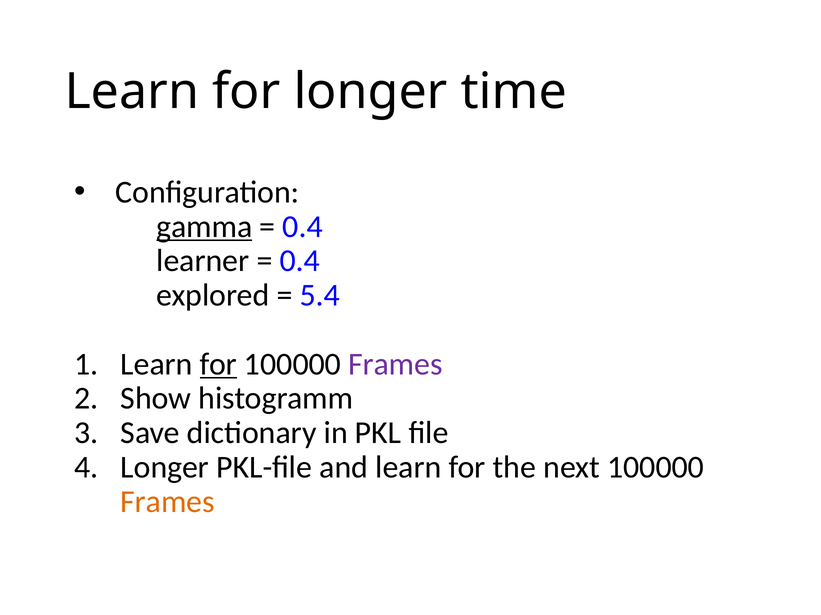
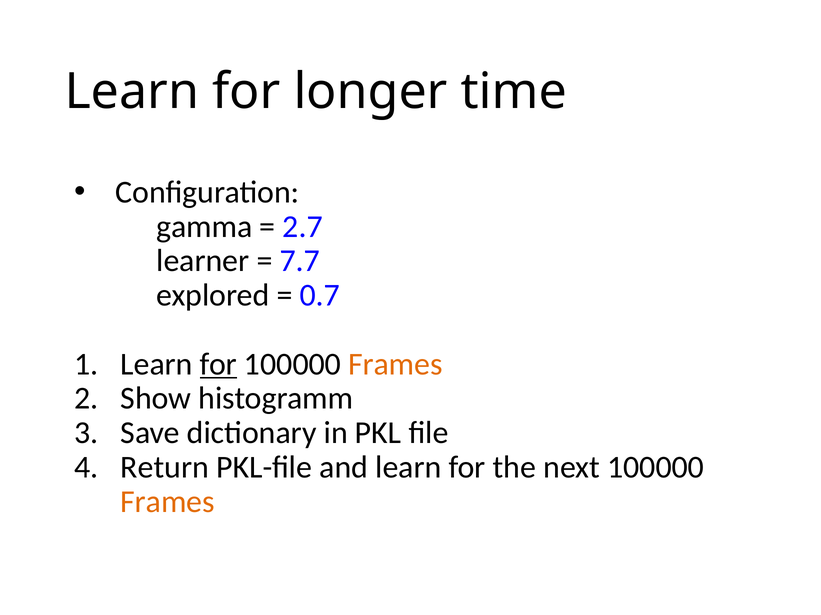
gamma underline: present -> none (204, 227)
0.4: 0.4 -> 2.7 (303, 227)
0.4: 0.4 -> 7.7 (300, 261)
5.4: 5.4 -> 0.7 (320, 296)
Frames colour: purple -> orange (395, 365)
Longer: Longer -> Return (165, 468)
